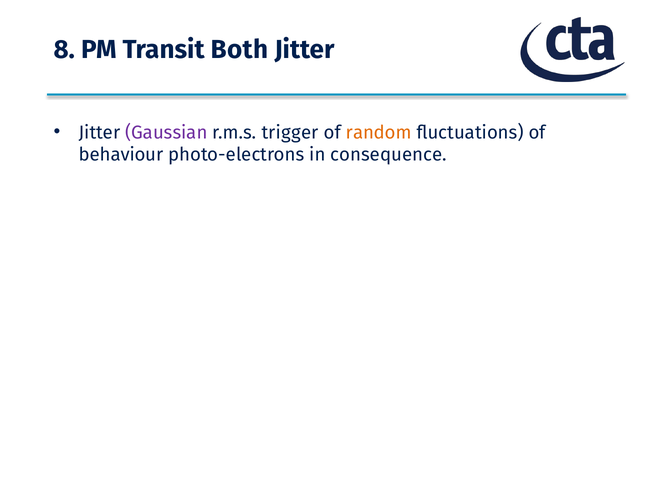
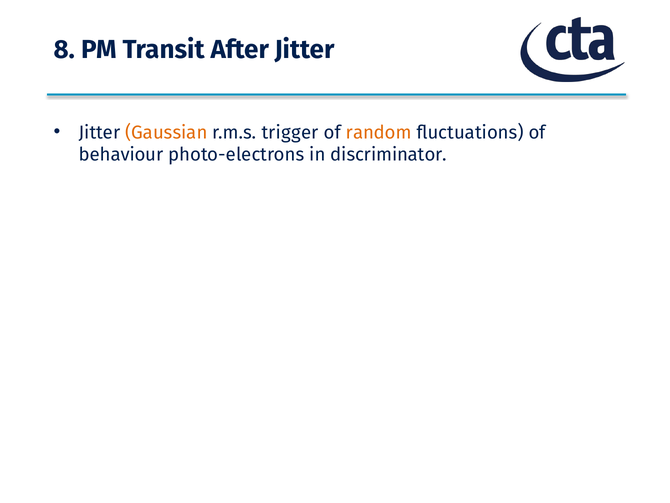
Both: Both -> After (240, 49)
Gaussian colour: purple -> orange (166, 132)
consequence: consequence -> discriminator (389, 155)
